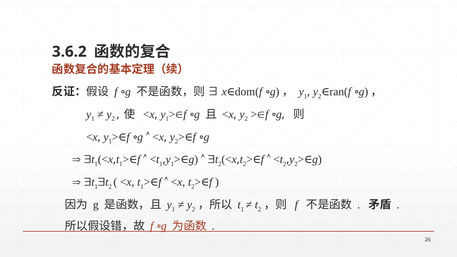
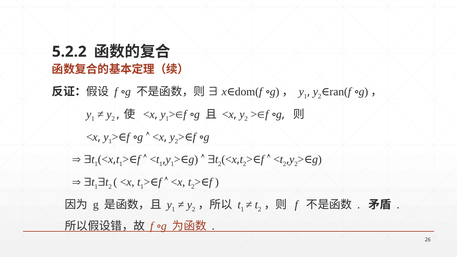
3.6.2: 3.6.2 -> 5.2.2 (69, 52)
